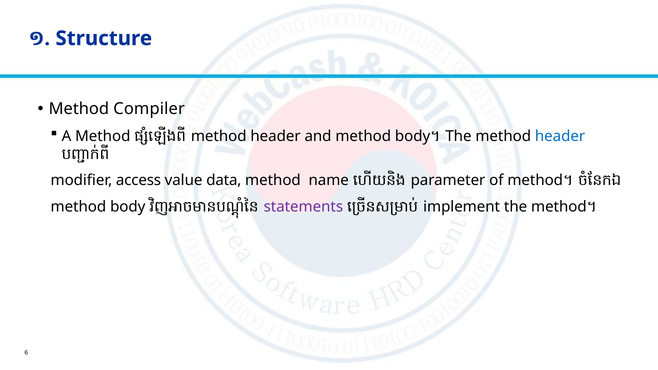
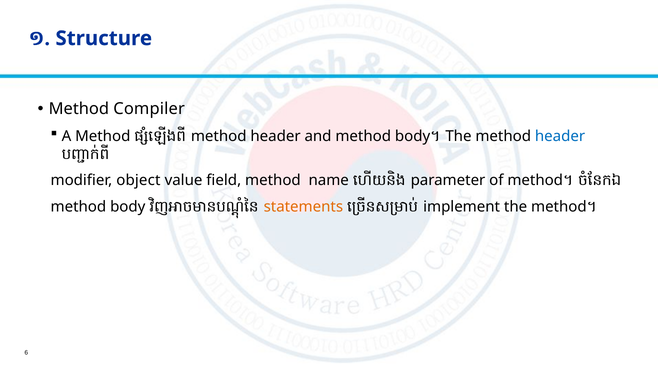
access: access -> object (138, 180)
data: data -> field (224, 180)
statements colour: purple -> orange (303, 207)
